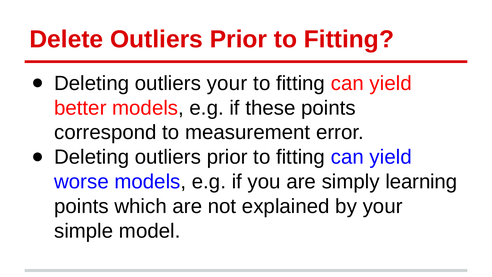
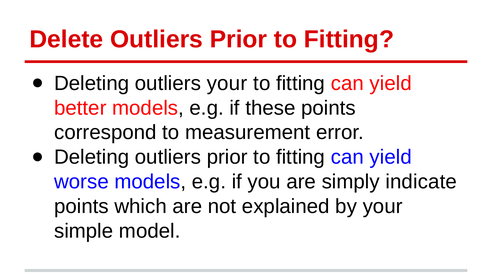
learning: learning -> indicate (421, 182)
